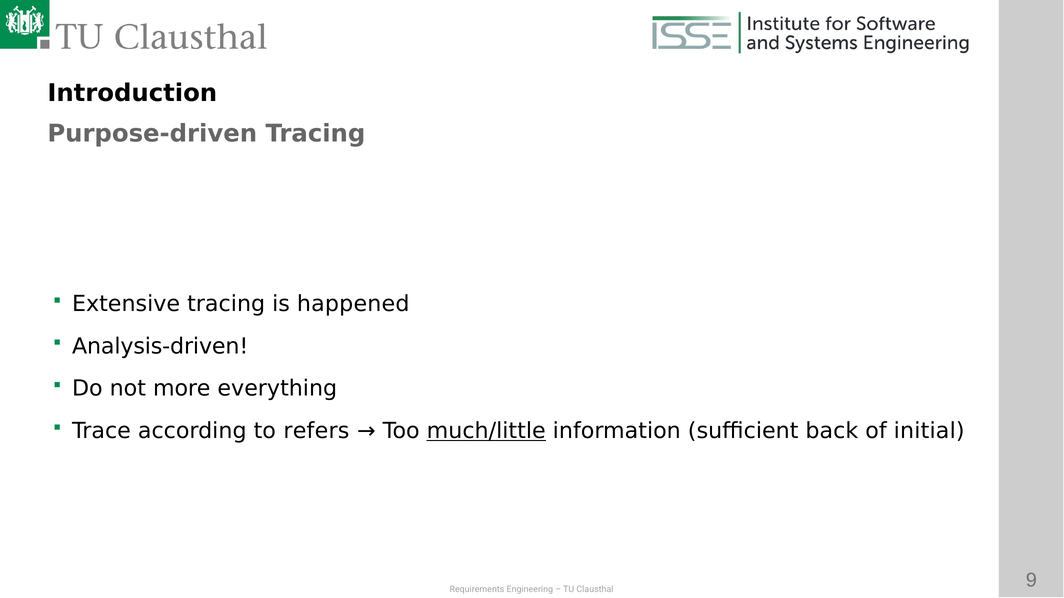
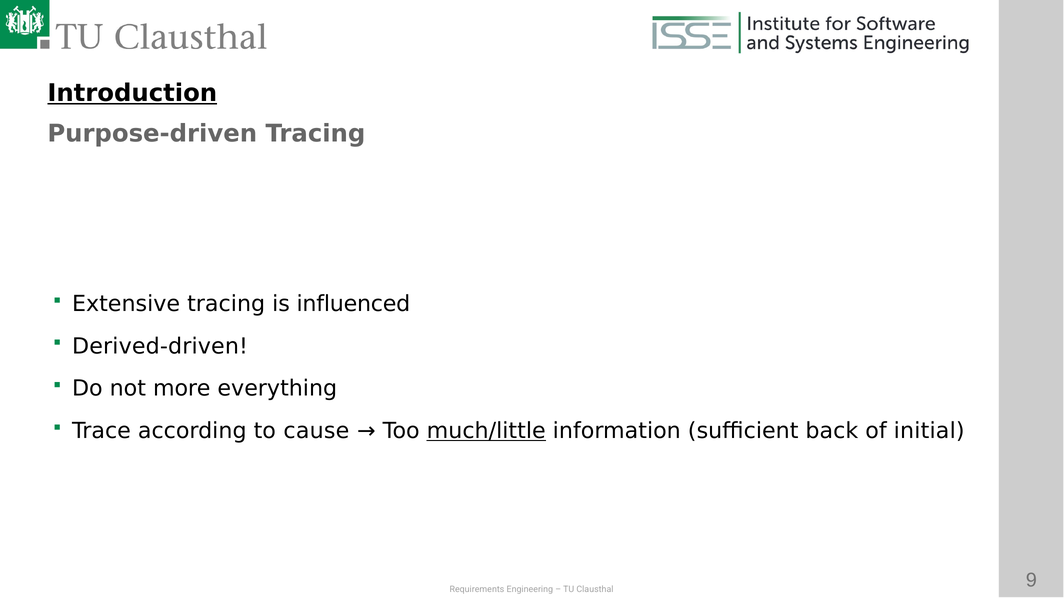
Introduction underline: none -> present (132, 93)
happened: happened -> influenced (353, 304)
Analysis-driven: Analysis-driven -> Derived-driven (160, 347)
refers: refers -> cause (316, 431)
